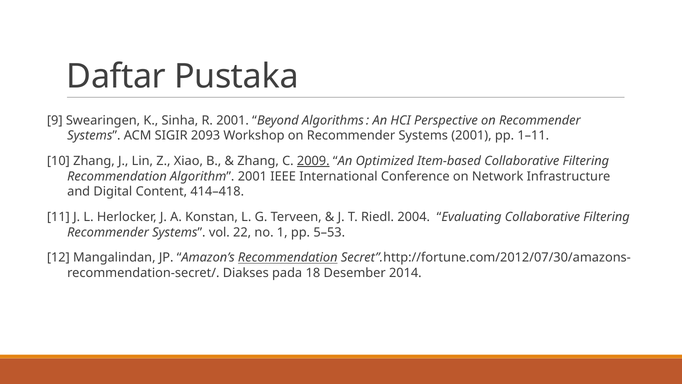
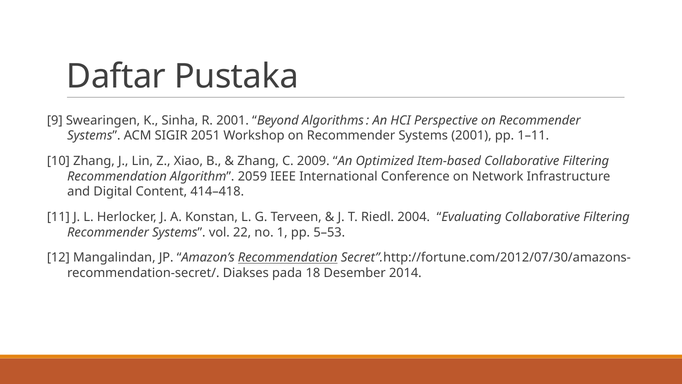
2093: 2093 -> 2051 (206, 136)
2009 underline: present -> none (313, 161)
Algorithm 2001: 2001 -> 2059 (252, 176)
